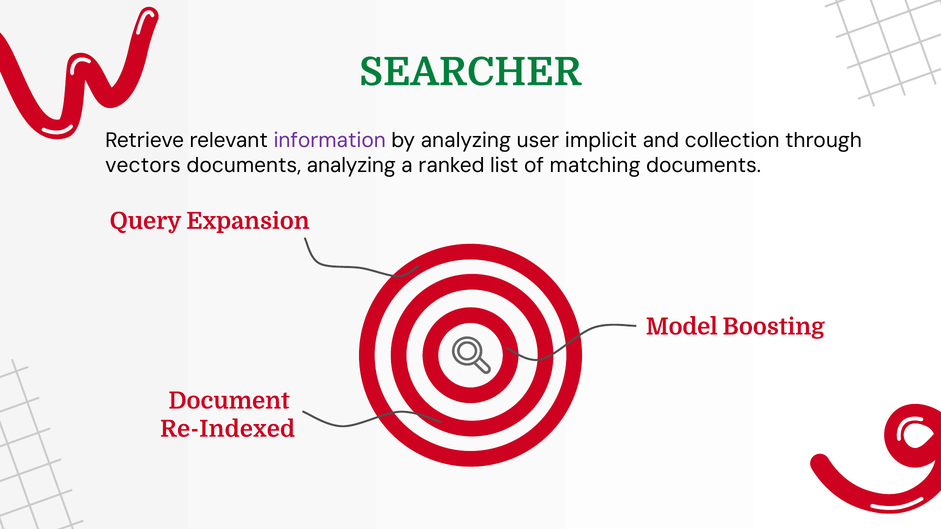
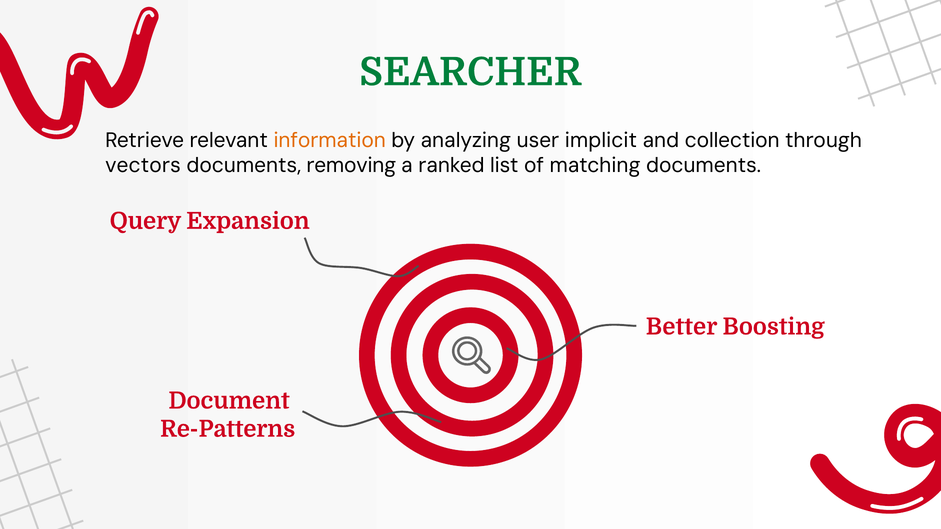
information colour: purple -> orange (330, 140)
documents analyzing: analyzing -> removing (351, 165)
Model: Model -> Better (682, 327)
Re-Indexed: Re-Indexed -> Re-Patterns (228, 429)
